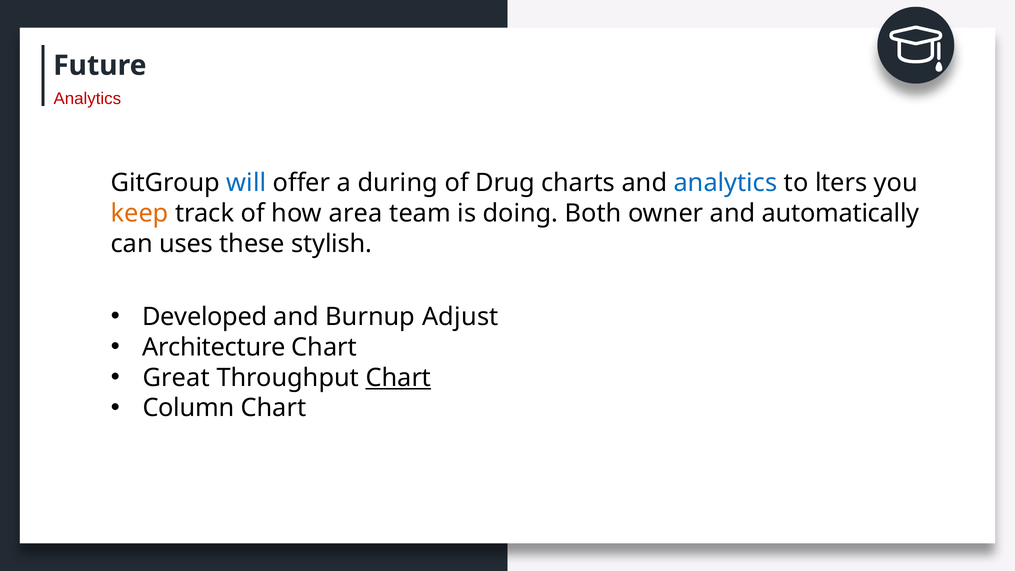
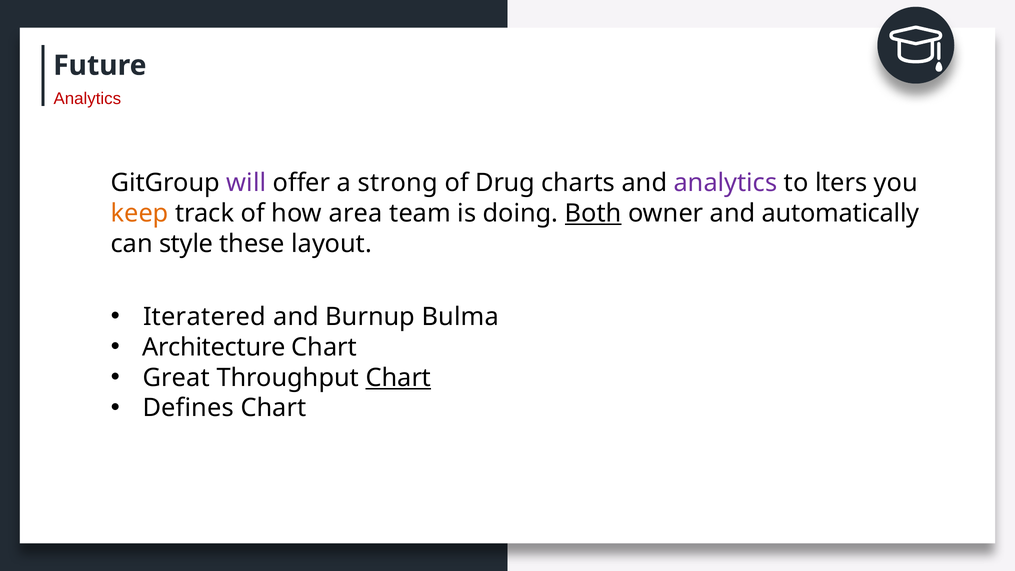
will colour: blue -> purple (246, 183)
during: during -> strong (398, 183)
analytics colour: blue -> purple (726, 183)
Both underline: none -> present (593, 213)
uses: uses -> style (186, 244)
stylish: stylish -> layout (332, 244)
Developed: Developed -> Iteratered (205, 317)
Adjust: Adjust -> Bulma (460, 317)
Column: Column -> Defines (188, 408)
